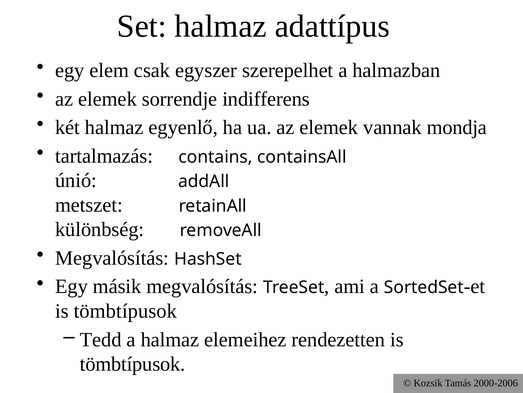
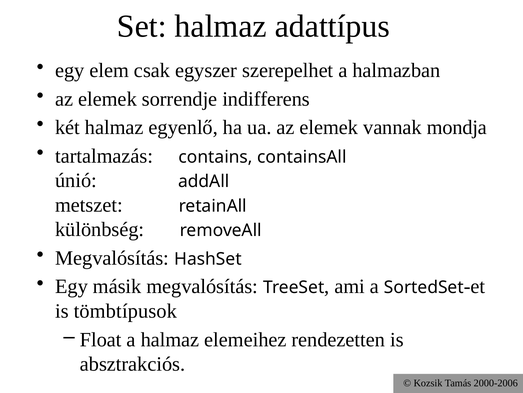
Tedd: Tedd -> Float (101, 339)
tömbtípusok: tömbtípusok -> absztrakciós (133, 363)
